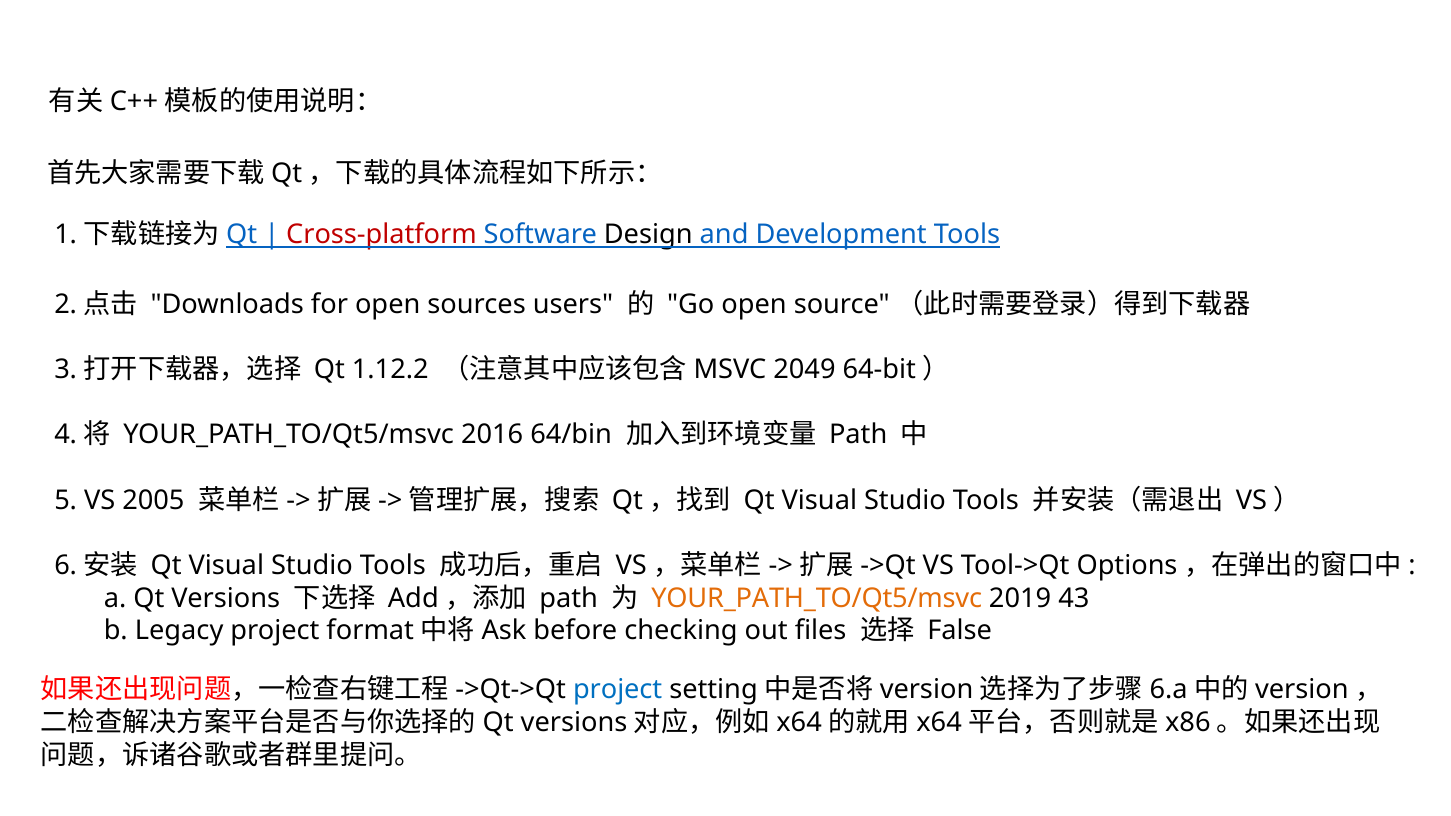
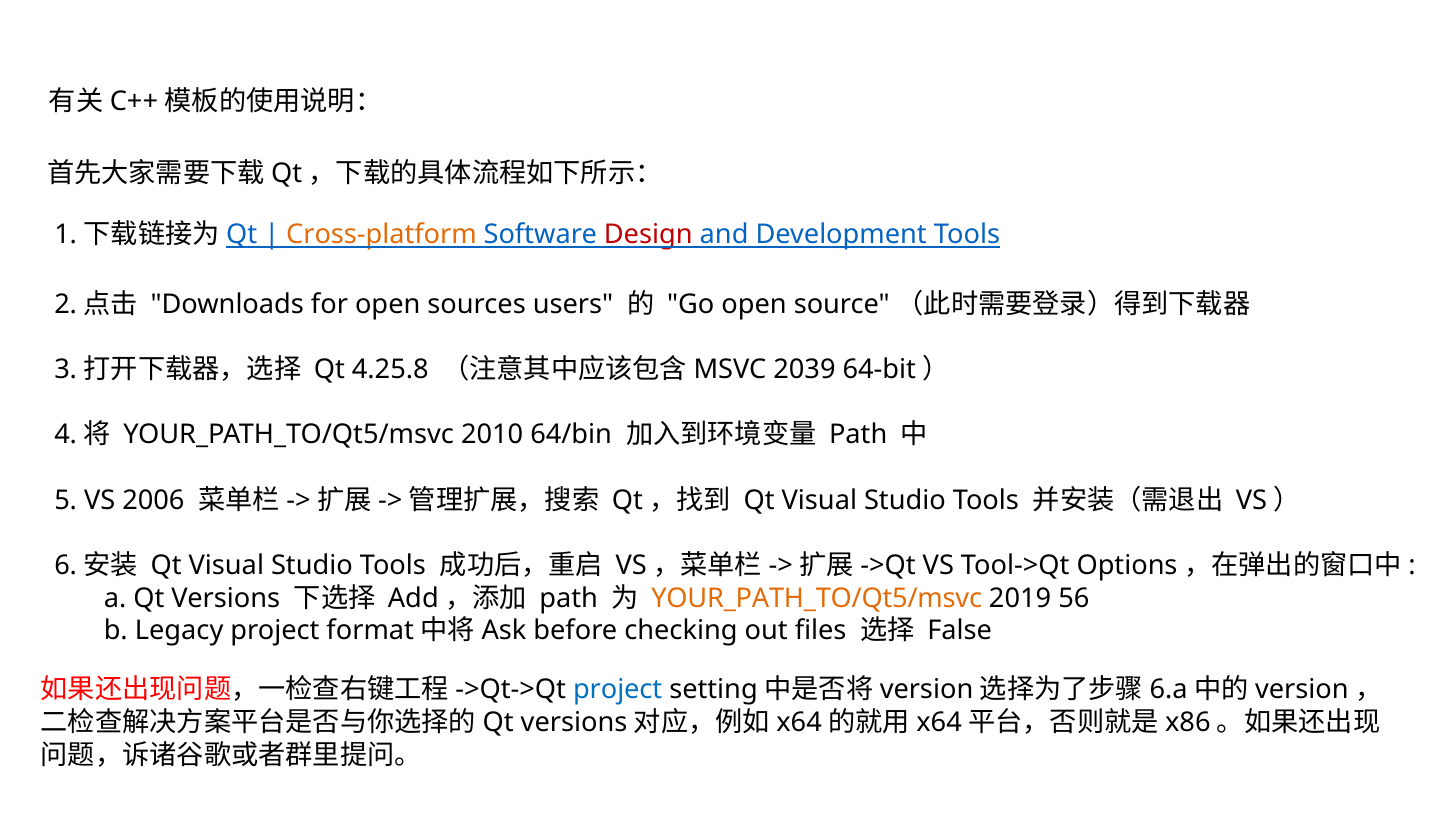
Cross-platform colour: red -> orange (381, 235)
Design colour: black -> red (648, 235)
1.12.2: 1.12.2 -> 4.25.8 (390, 370)
2049: 2049 -> 2039 (804, 370)
2016: 2016 -> 2010 (492, 435)
2005: 2005 -> 2006 (153, 500)
43: 43 -> 56 (1074, 598)
